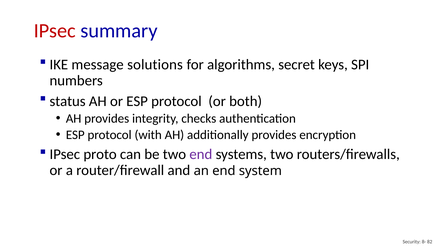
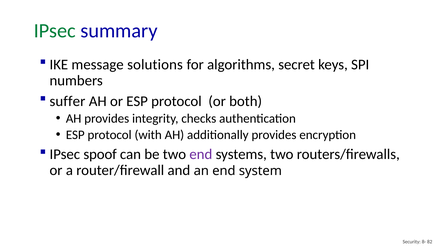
IPsec colour: red -> green (55, 31)
status: status -> suffer (67, 101)
proto: proto -> spoof (100, 154)
